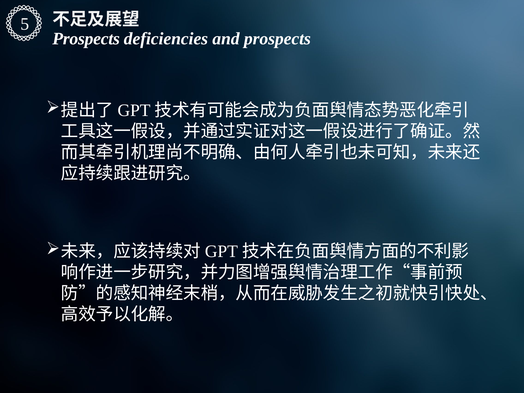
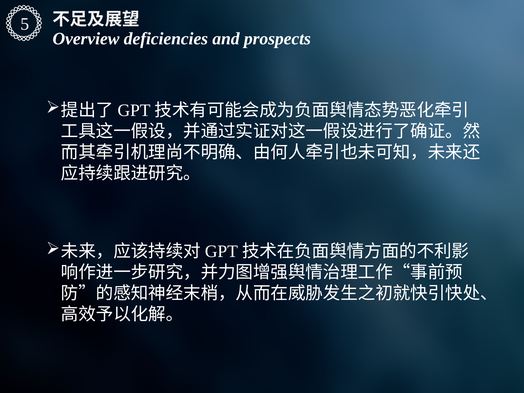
Prospects: Prospects -> Overview (86, 39)
